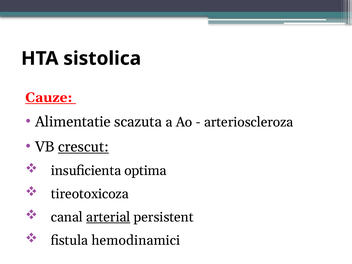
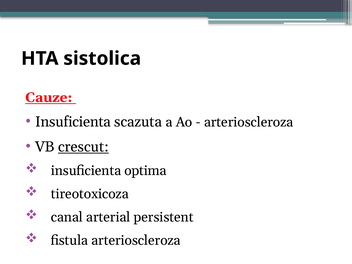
Alimentatie: Alimentatie -> Insuficienta (73, 122)
arterial underline: present -> none (108, 217)
fistula hemodinamici: hemodinamici -> arterioscleroza (136, 240)
